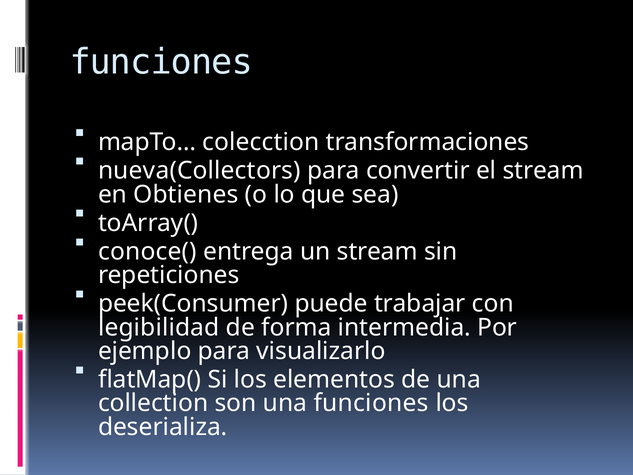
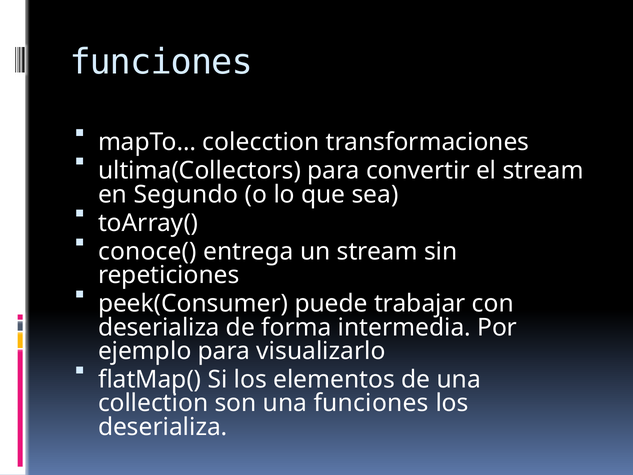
nueva(Collectors: nueva(Collectors -> ultima(Collectors (199, 171)
Obtienes: Obtienes -> Segundo (186, 194)
legibilidad: legibilidad -> deserializa (159, 327)
